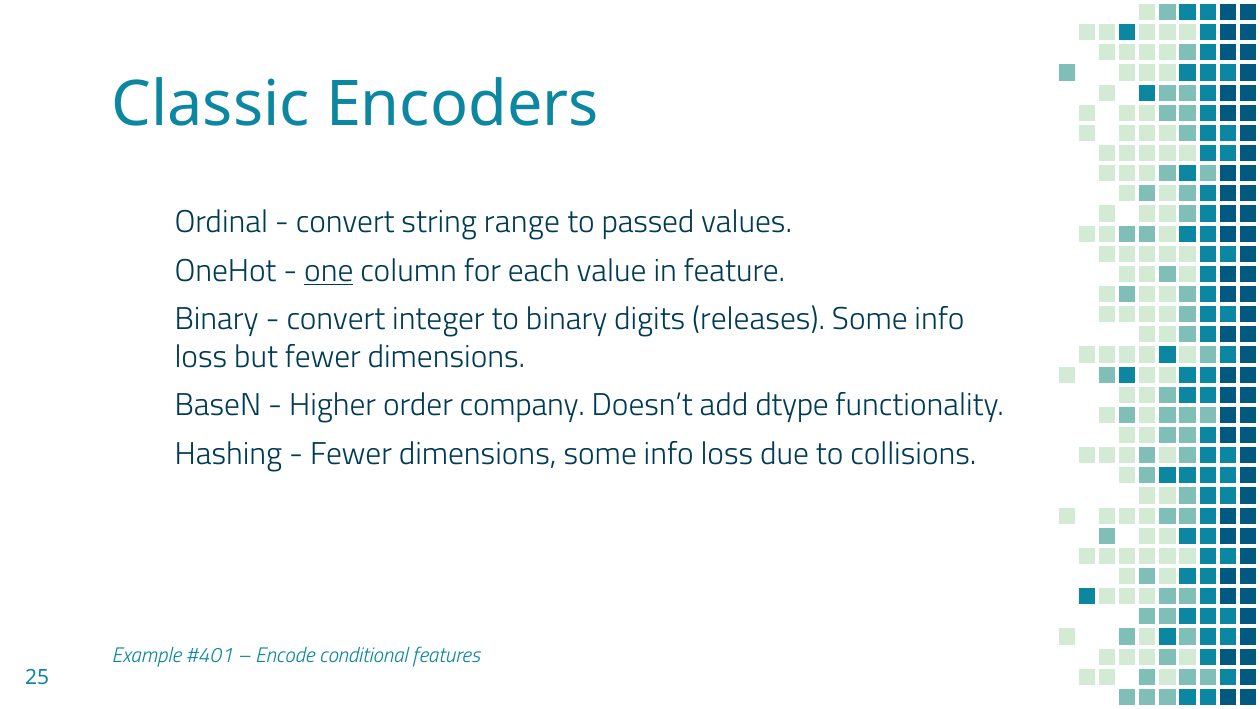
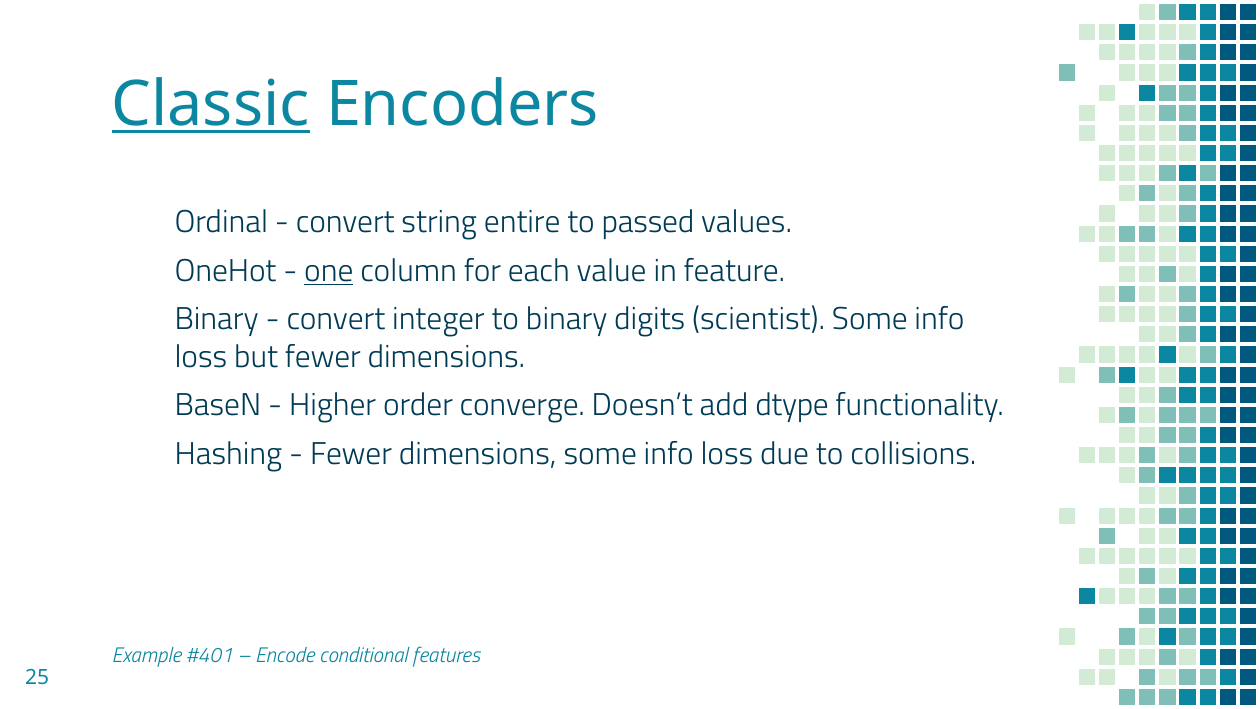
Classic underline: none -> present (211, 104)
range: range -> entire (522, 223)
releases: releases -> scientist (759, 319)
company: company -> converge (522, 405)
